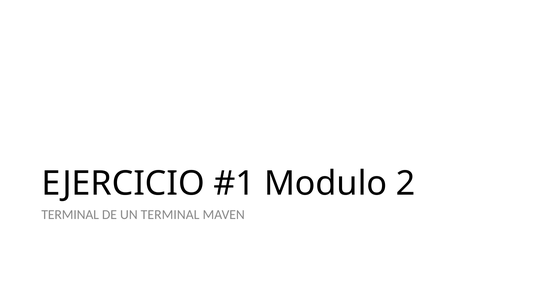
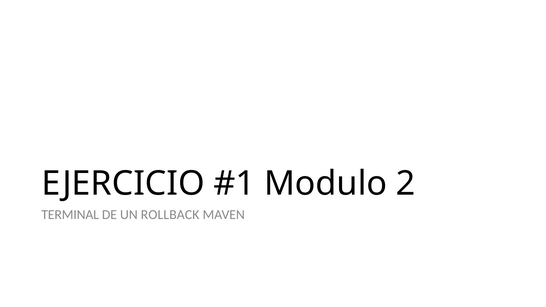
UN TERMINAL: TERMINAL -> ROLLBACK (170, 215)
